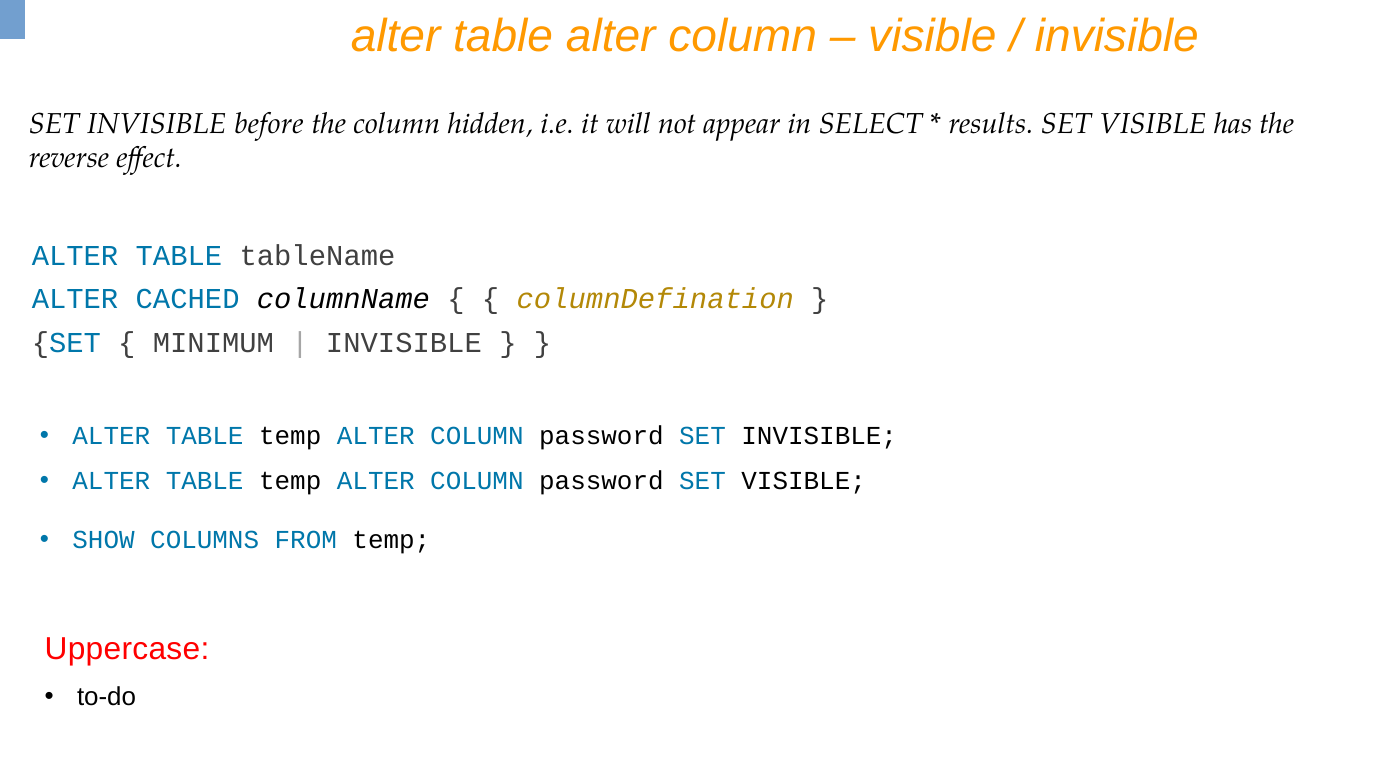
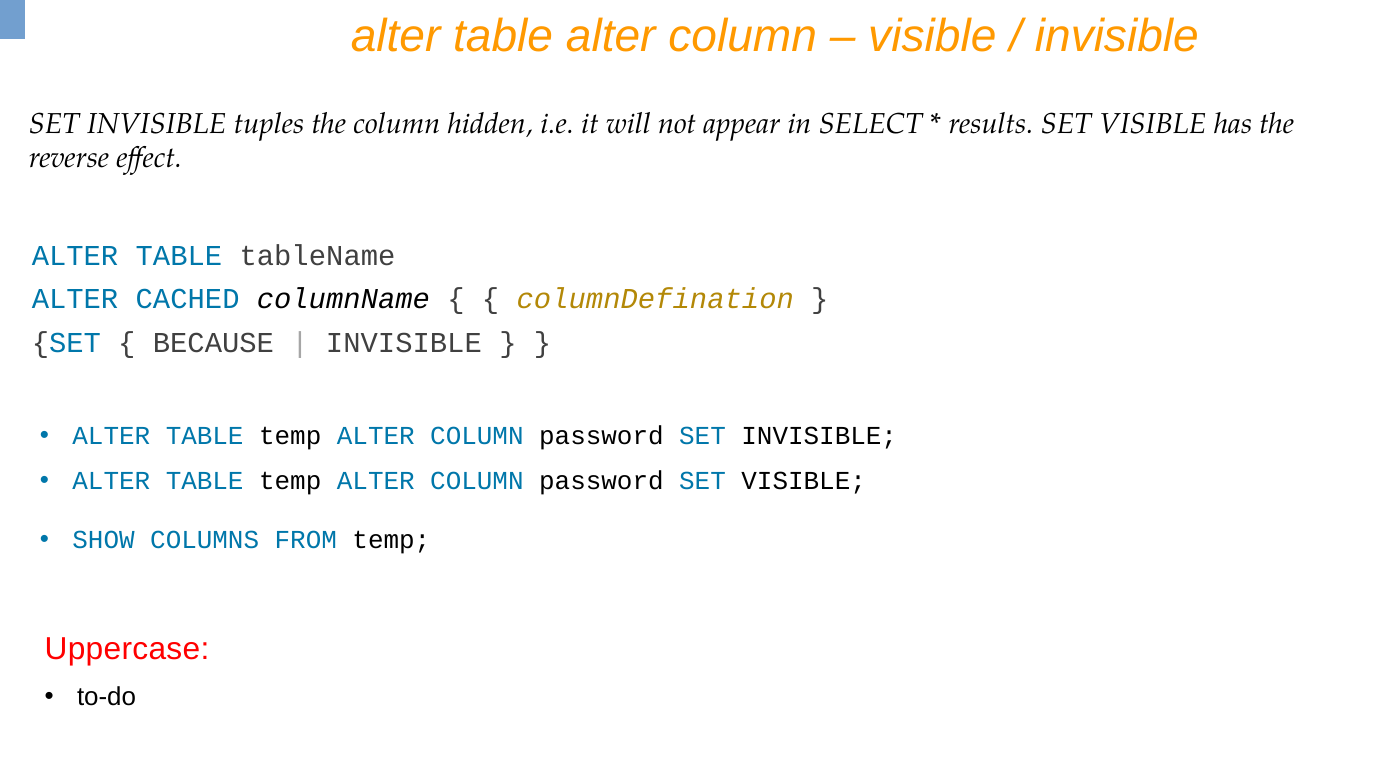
before: before -> tuples (269, 124)
MINIMUM: MINIMUM -> BECAUSE (213, 343)
